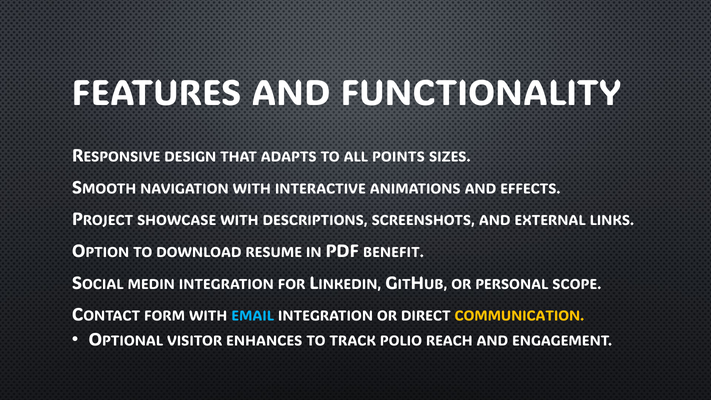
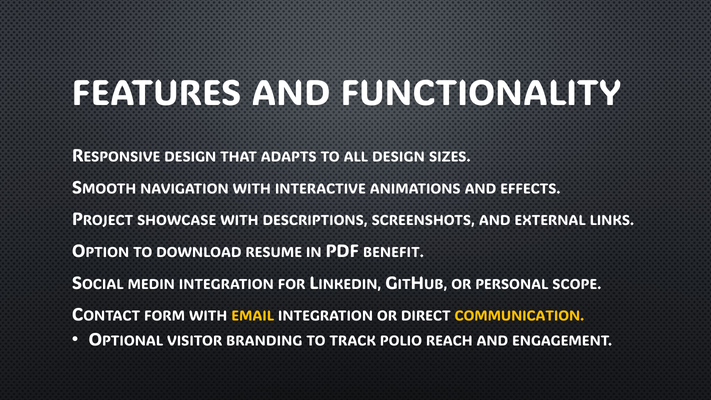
ALL POINTS: POINTS -> DESIGN (398, 157)
EMAIL colour: light blue -> yellow (253, 316)
ENHANCES: ENHANCES -> BRANDING (264, 341)
